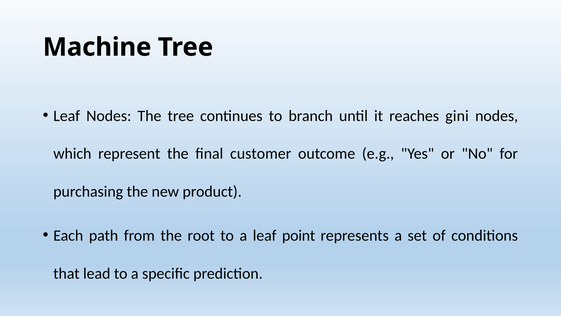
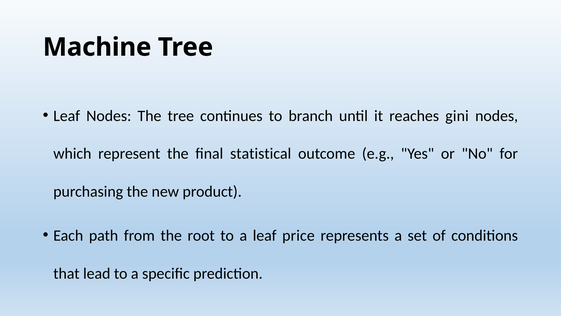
customer: customer -> statistical (261, 154)
point: point -> price (298, 235)
